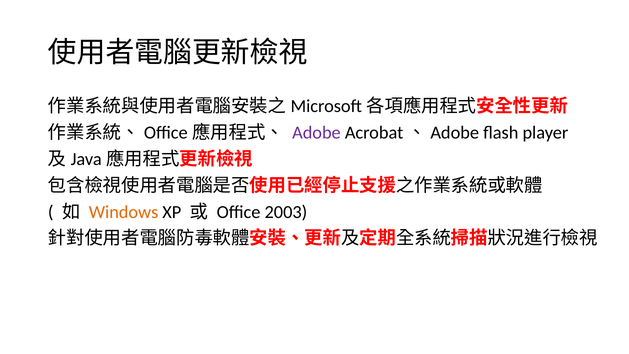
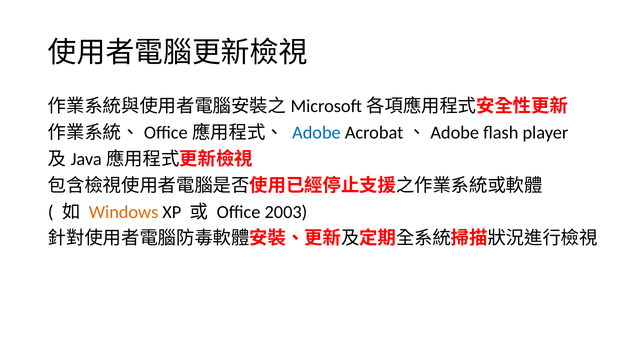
Adobe colour: purple -> blue (316, 133)
